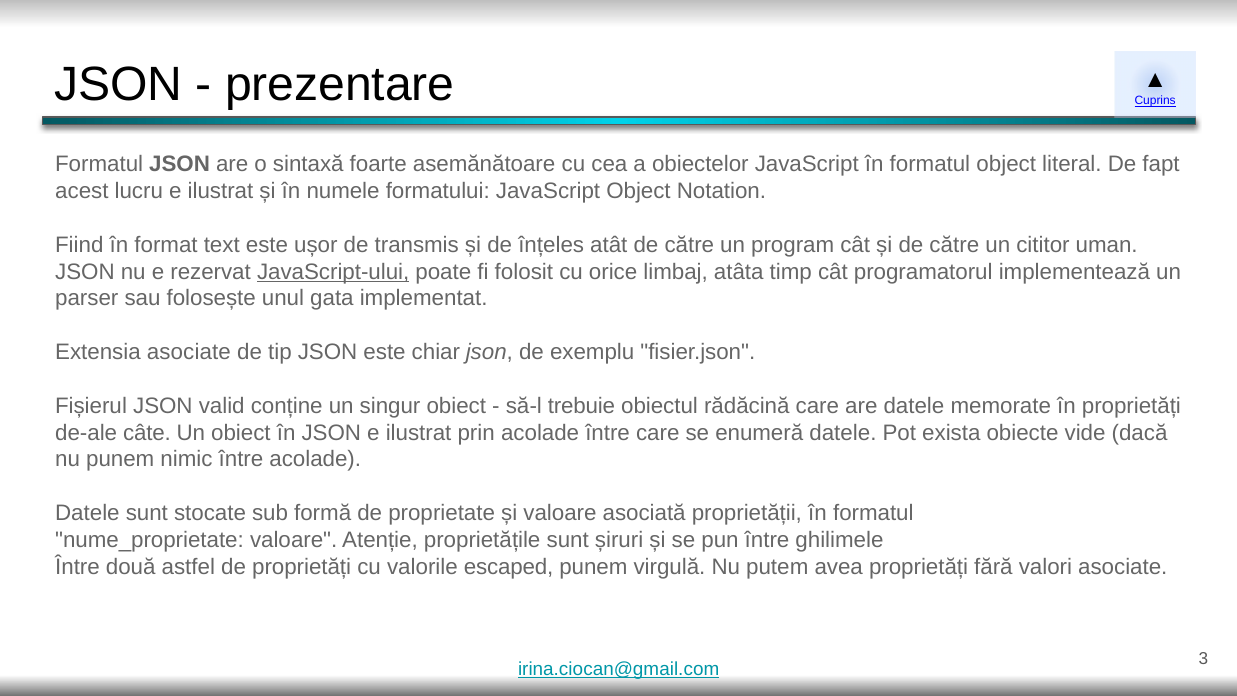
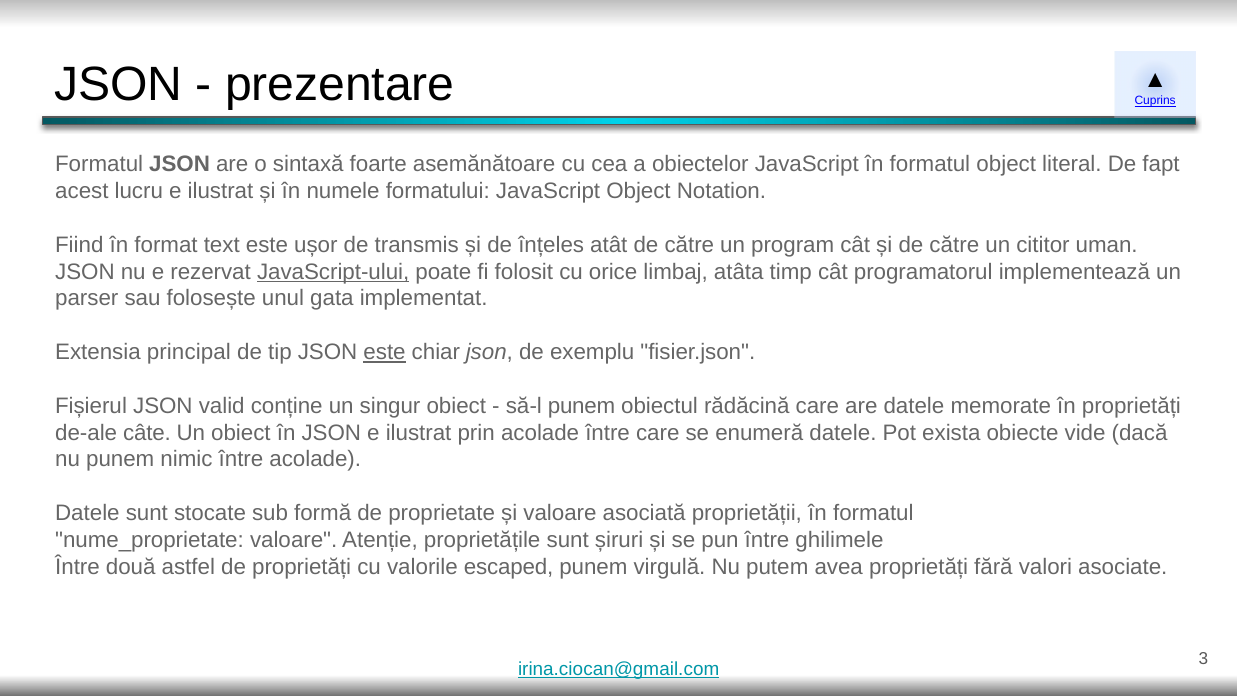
Extensia asociate: asociate -> principal (189, 352)
este underline: none -> present (385, 352)
să-l trebuie: trebuie -> punem (582, 406)
